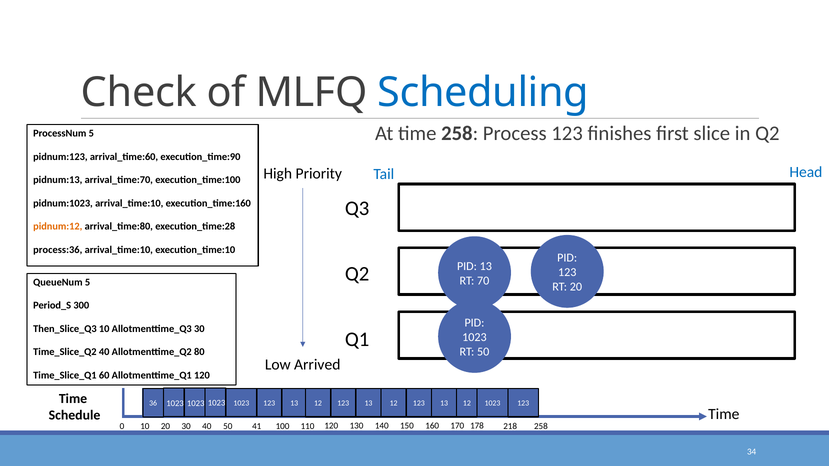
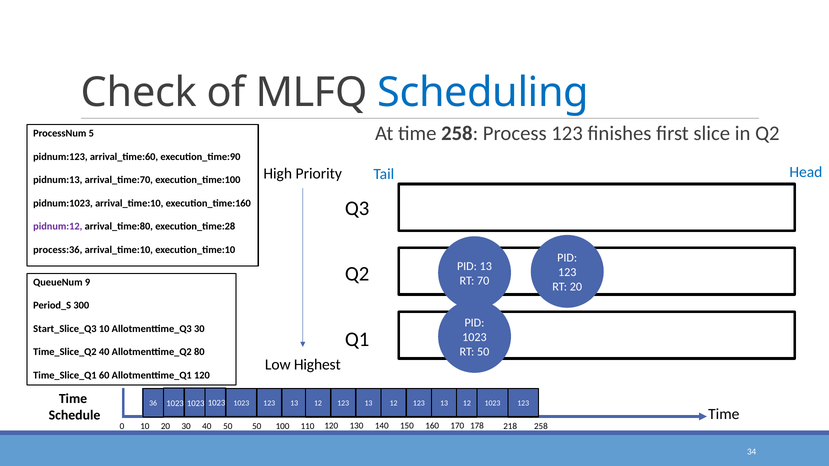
pidnum:12 colour: orange -> purple (58, 227)
QueueNum 5: 5 -> 9 (88, 282)
Then_Slice_Q3: Then_Slice_Q3 -> Start_Slice_Q3 (65, 329)
Arrived: Arrived -> Highest (317, 365)
50 41: 41 -> 50 (257, 426)
